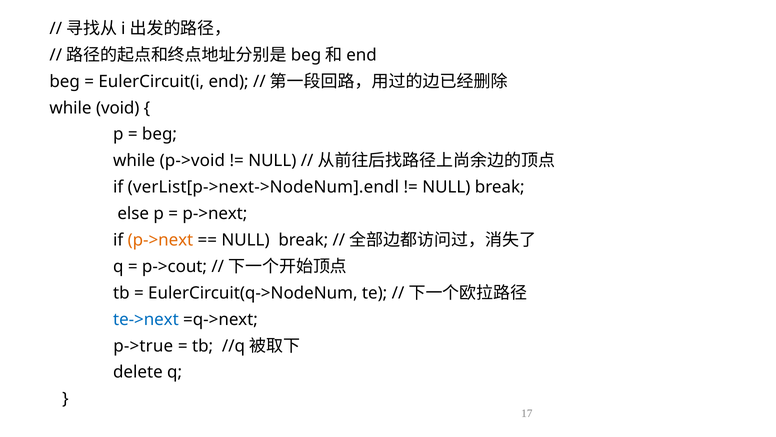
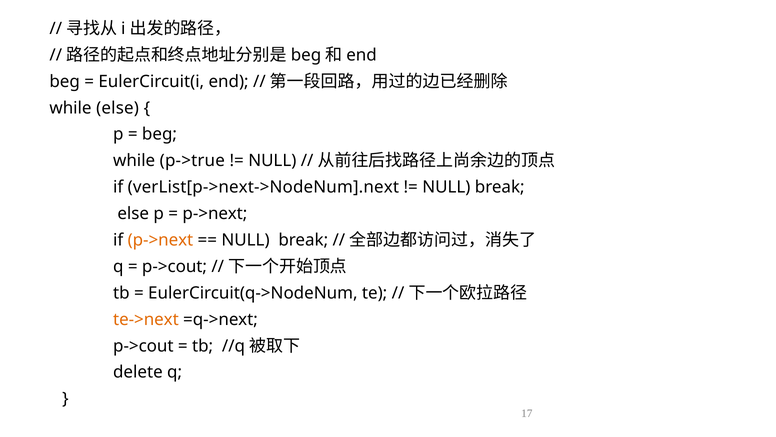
while void: void -> else (118, 108)
p->void: p->void -> p->true (192, 161)
verList[p->next->NodeNum].endl: verList[p->next->NodeNum].endl -> verList[p->next->NodeNum].next (263, 187)
te->next colour: blue -> orange (146, 319)
p->true: p->true -> p->cout (143, 346)
